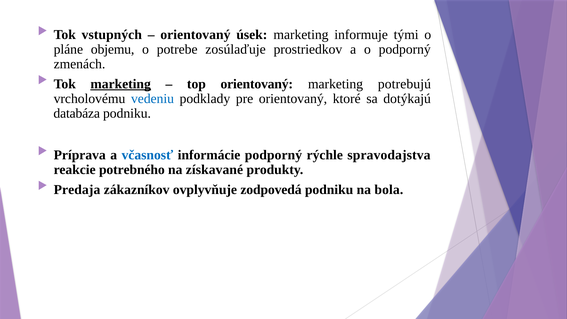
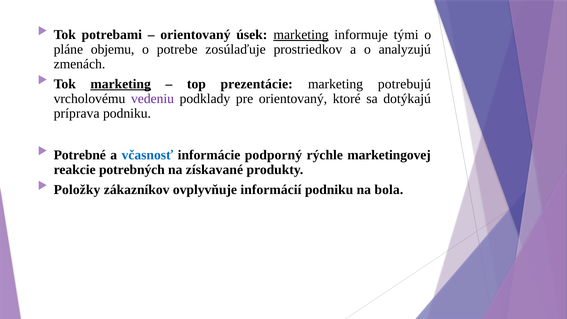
vstupných: vstupných -> potrebami (112, 35)
marketing underline: none -> present (301, 35)
o podporný: podporný -> analyzujú (405, 49)
top orientovaný: orientovaný -> prezentácie (257, 84)
vedeniu colour: blue -> purple (153, 99)
databáza: databáza -> príprava (77, 113)
Príprava: Príprava -> Potrebné (80, 155)
spravodajstva: spravodajstva -> marketingovej (389, 155)
potrebného: potrebného -> potrebných (132, 170)
Predaja: Predaja -> Položky (77, 190)
zodpovedá: zodpovedá -> informácií (271, 190)
